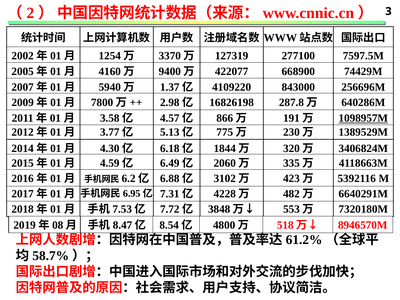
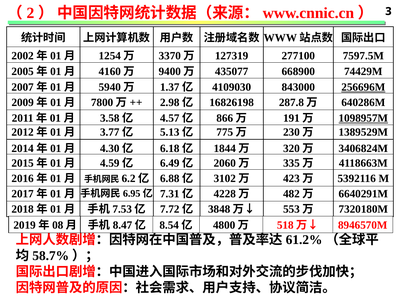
422077: 422077 -> 435077 (232, 72)
4109220: 4109220 -> 4109030 (232, 87)
256696M underline: none -> present (363, 87)
